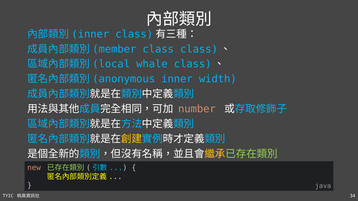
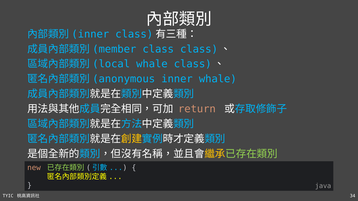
inner width: width -> whale (218, 79)
number: number -> return (197, 109)
